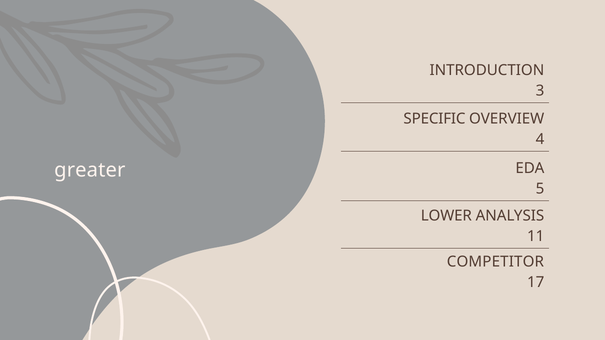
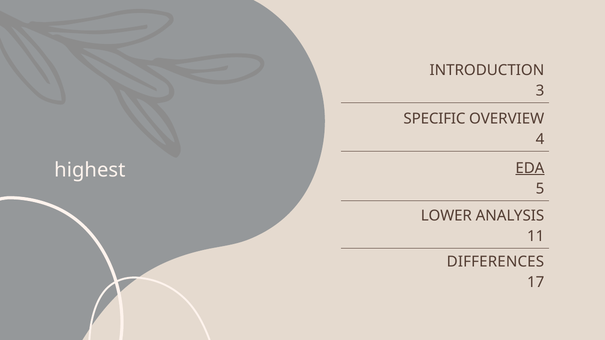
EDA underline: none -> present (530, 168)
greater: greater -> highest (90, 170)
COMPETITOR: COMPETITOR -> DIFFERENCES (495, 262)
